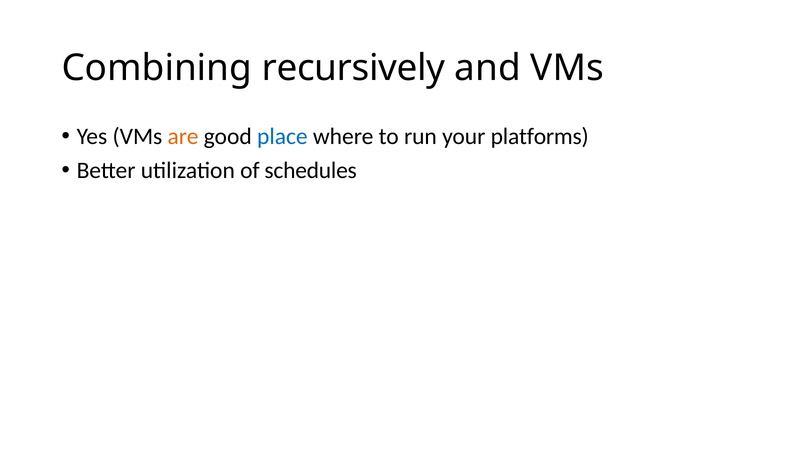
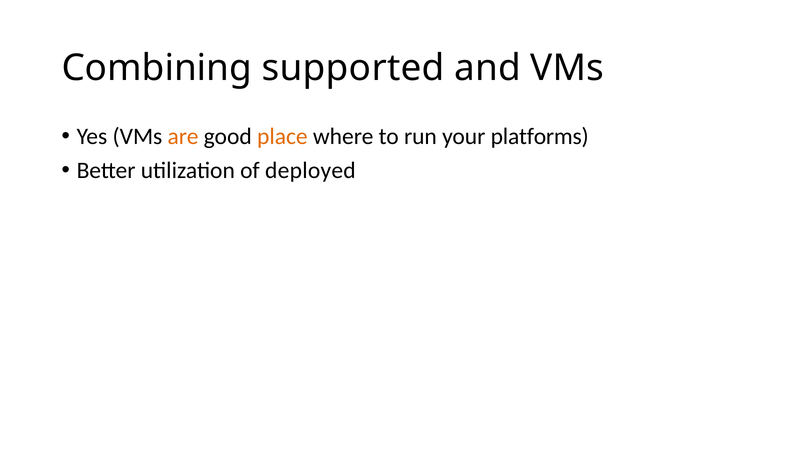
recursively: recursively -> supported (353, 68)
place colour: blue -> orange (282, 136)
schedules: schedules -> deployed (310, 170)
